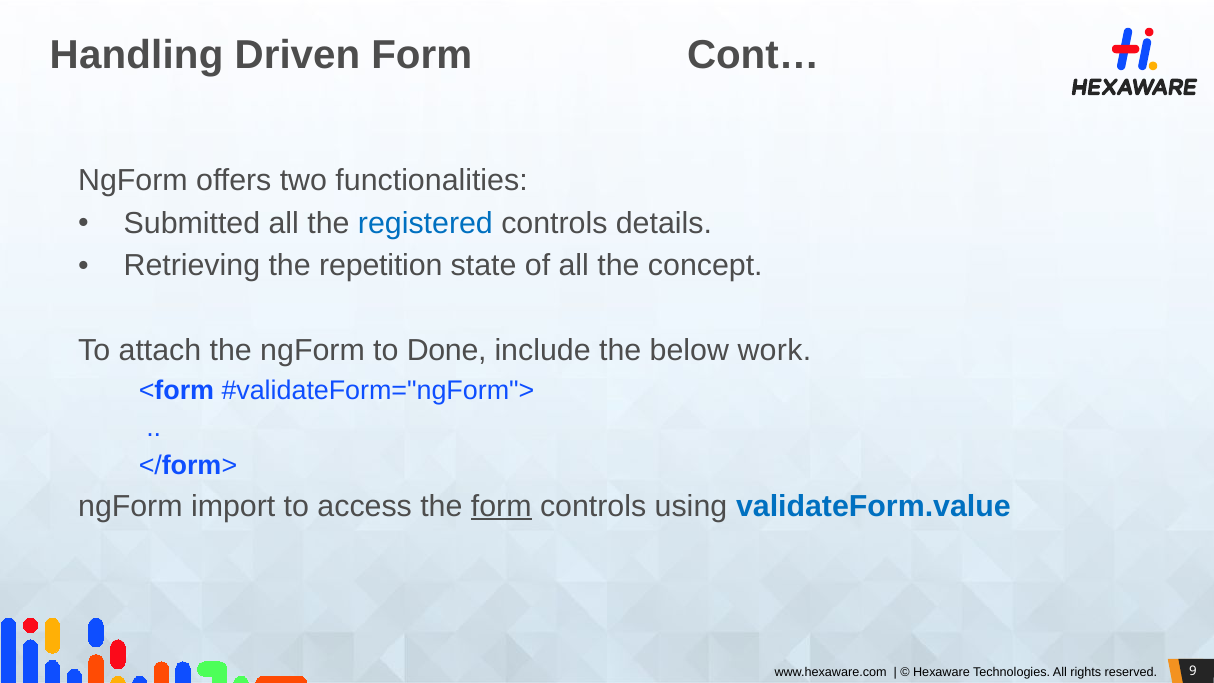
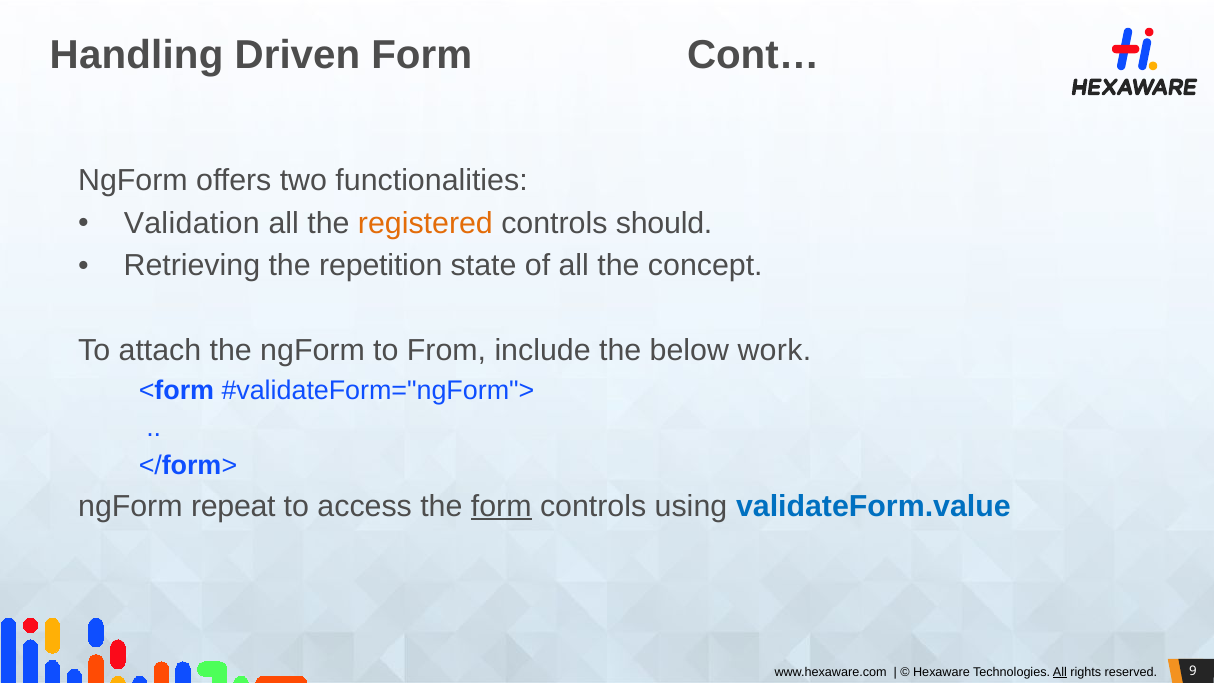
Submitted: Submitted -> Validation (192, 223)
registered colour: blue -> orange (425, 223)
details: details -> should (664, 223)
Done: Done -> From (446, 351)
import: import -> repeat (233, 506)
All underline: none -> present (1060, 672)
